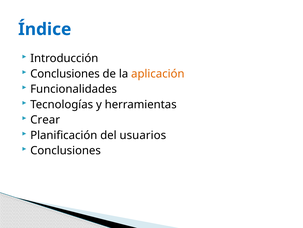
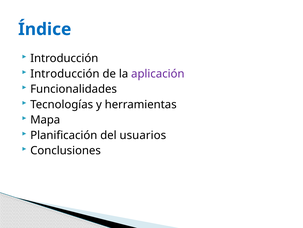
Conclusiones: Conclusiones -> Introducción (65, 74)
aplicación colour: orange -> purple (158, 74)
Crear: Crear -> Mapa (45, 120)
